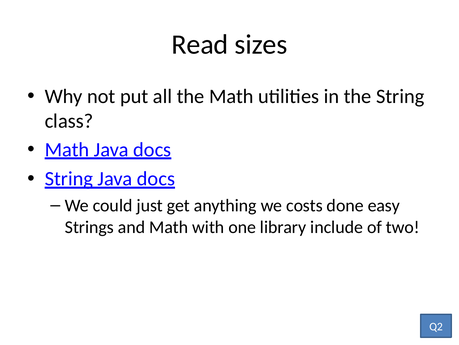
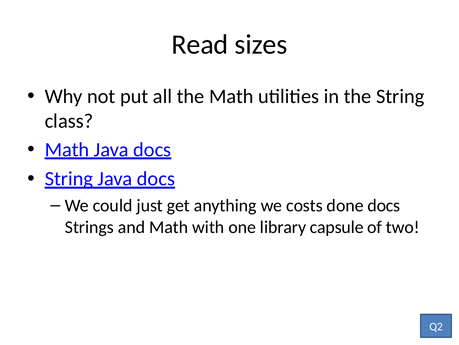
done easy: easy -> docs (384, 205)
include: include -> capsule (337, 227)
